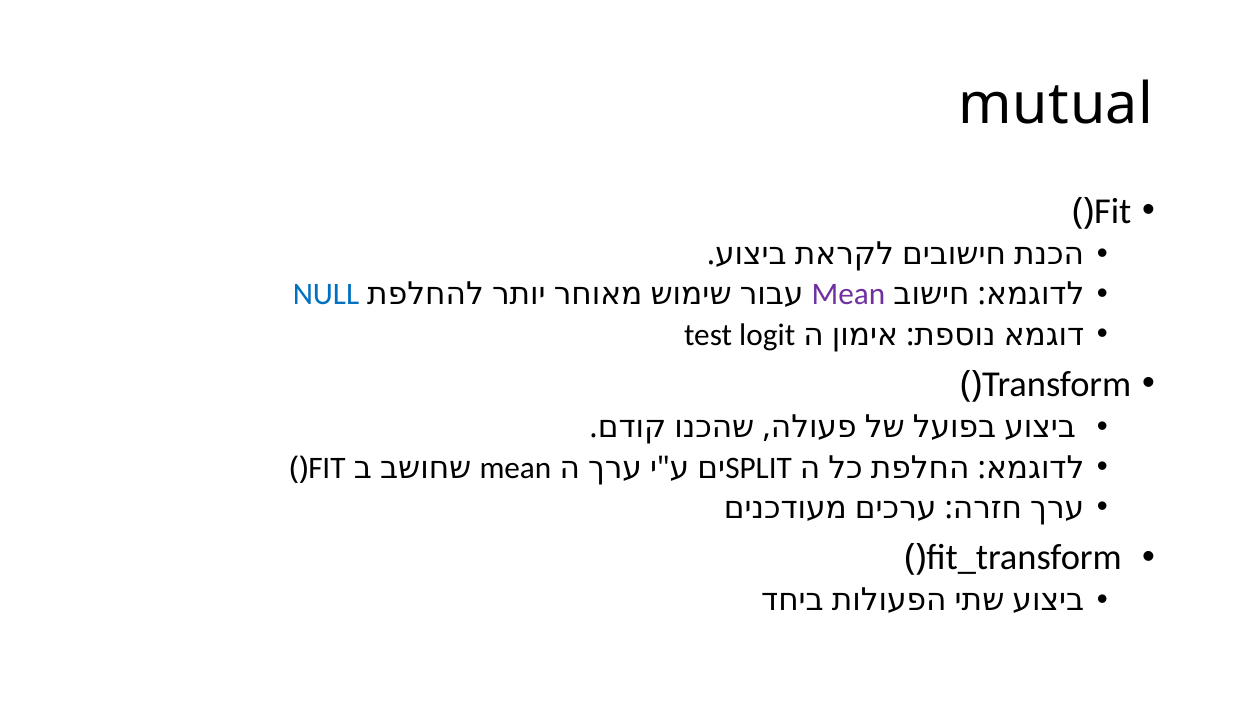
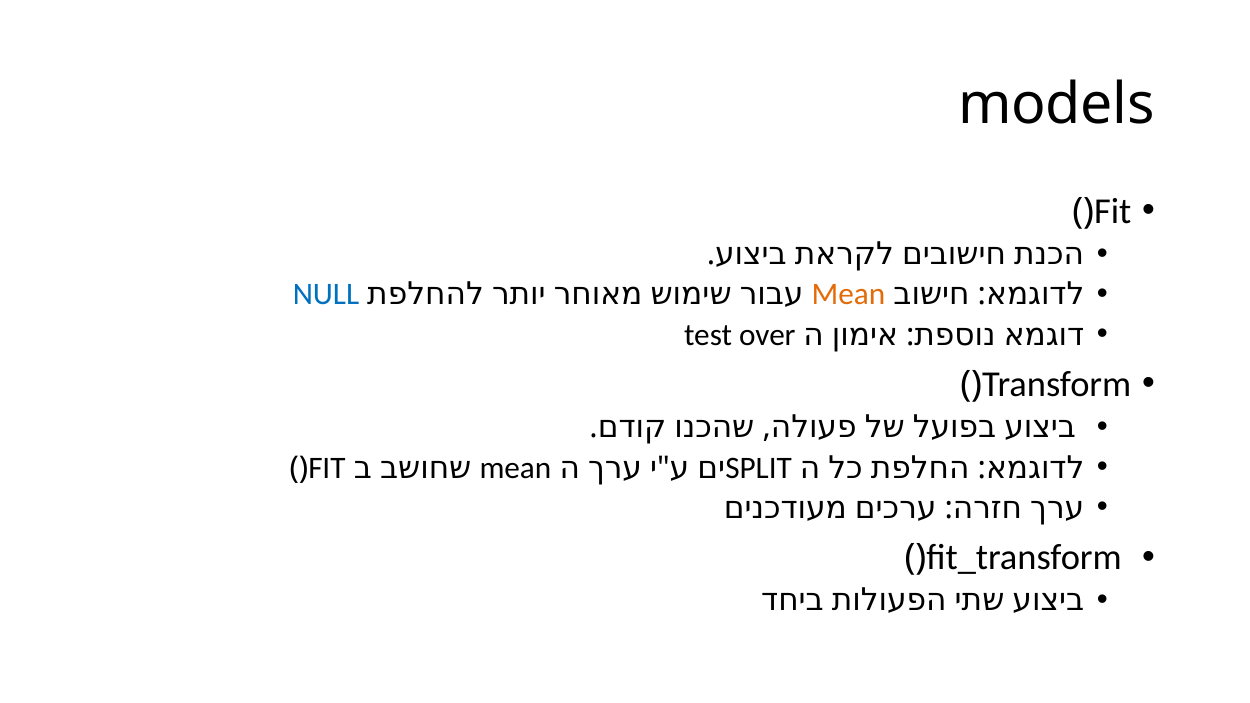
mutual: mutual -> models (1056, 105)
Mean colour: purple -> orange (848, 295)
logit: logit -> over (767, 335)
